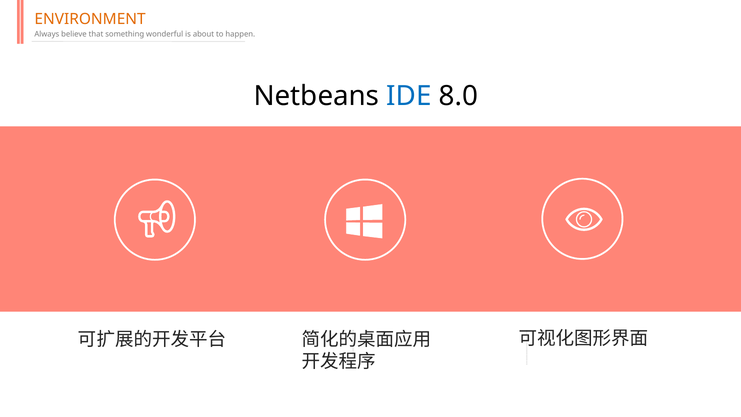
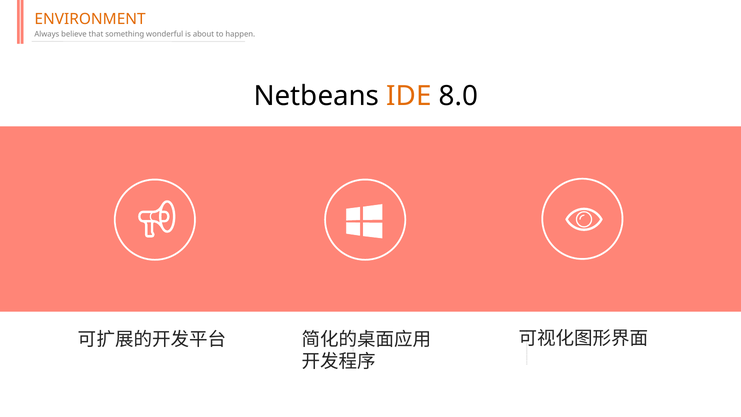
IDE colour: blue -> orange (409, 96)
